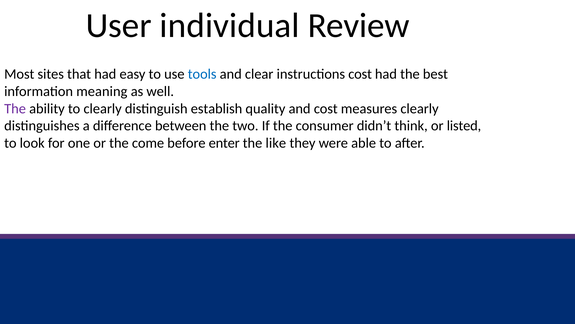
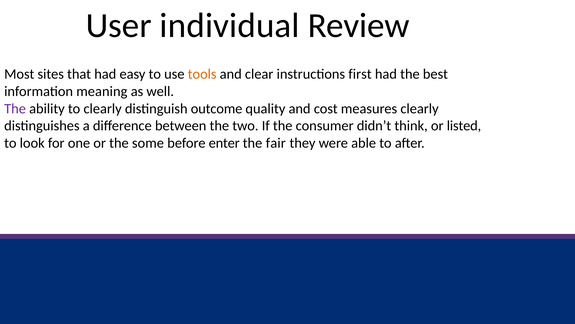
tools colour: blue -> orange (202, 74)
instructions cost: cost -> first (360, 74)
establish: establish -> outcome (217, 108)
come: come -> some (148, 143)
like: like -> fair (276, 143)
